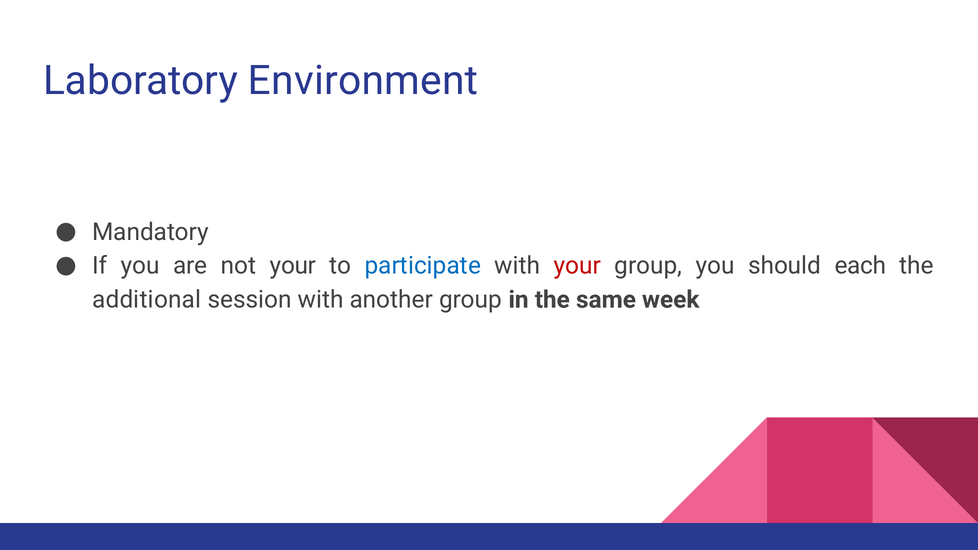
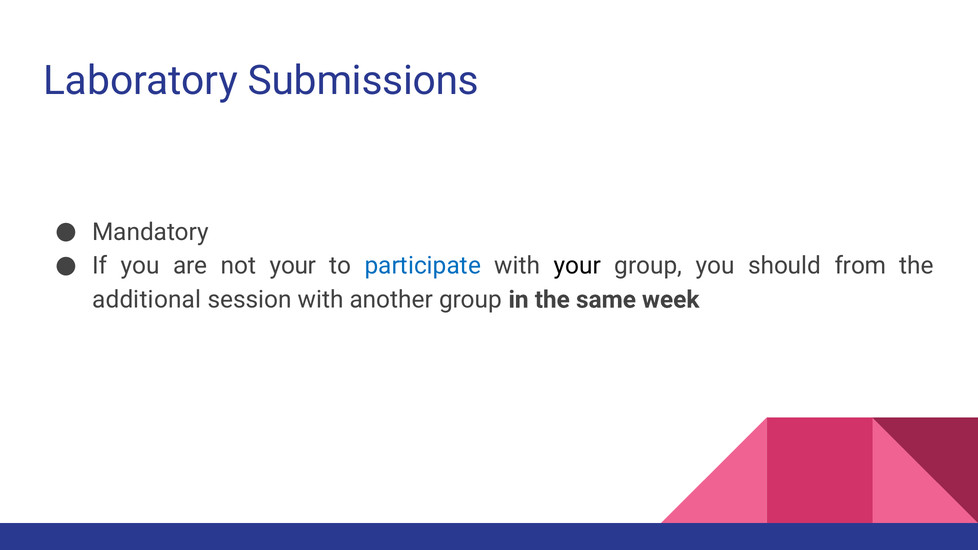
Environment: Environment -> Submissions (363, 81)
your colour: red -> black (577, 266)
each: each -> from (860, 266)
